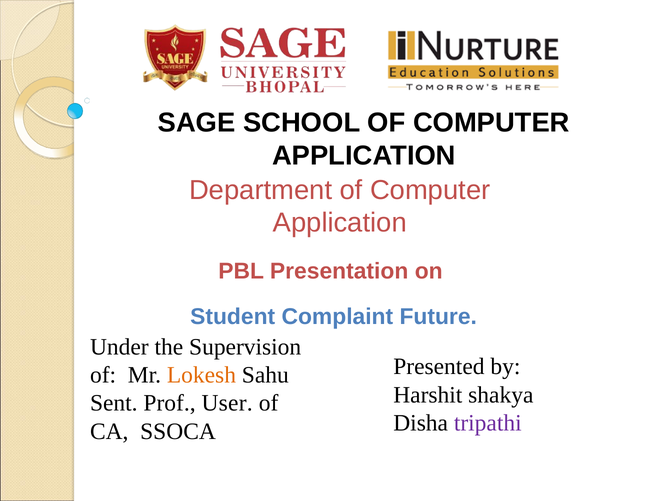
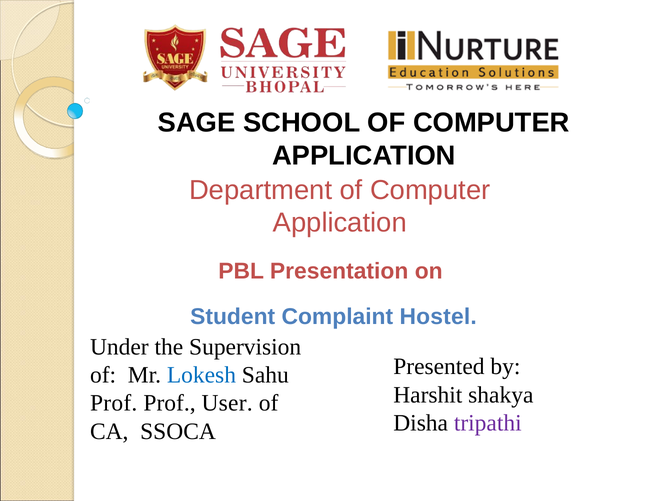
Future: Future -> Hostel (438, 317)
Lokesh colour: orange -> blue (201, 375)
Sent: Sent -> Prof (114, 403)
